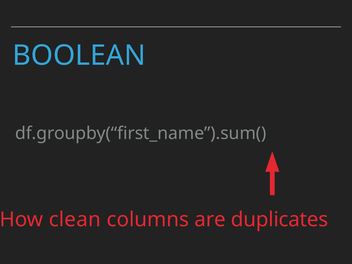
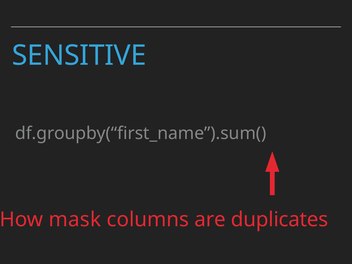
BOOLEAN: BOOLEAN -> SENSITIVE (79, 55)
clean: clean -> mask (75, 220)
